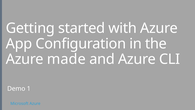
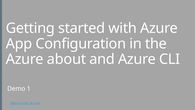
made: made -> about (66, 59)
